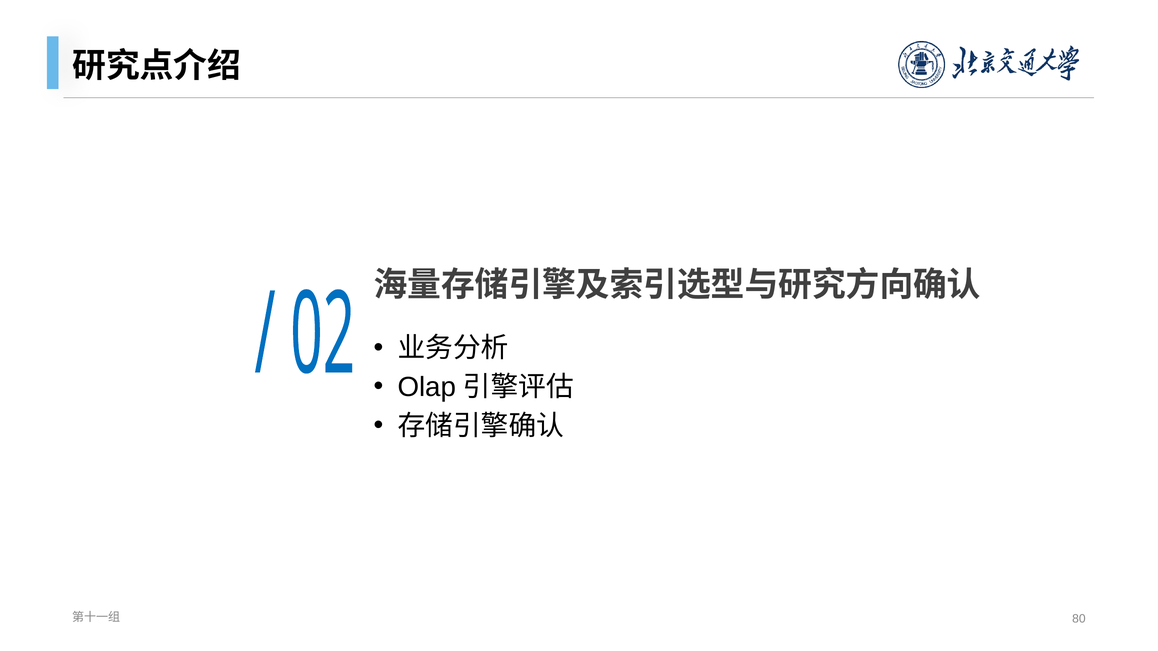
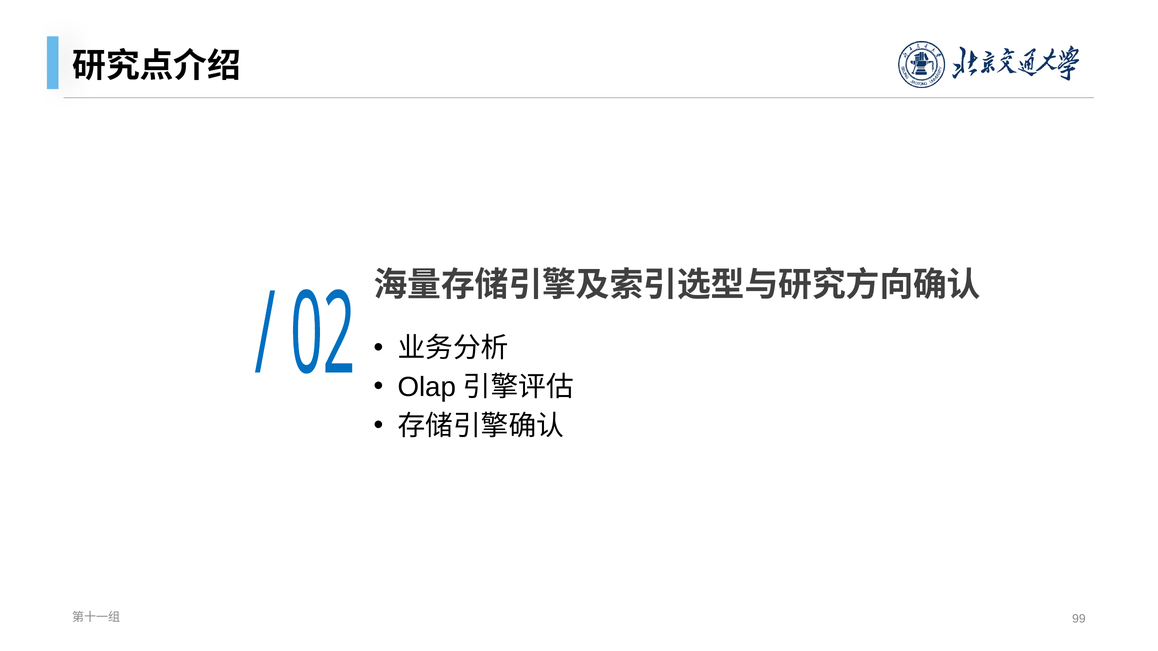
80: 80 -> 99 (1079, 619)
